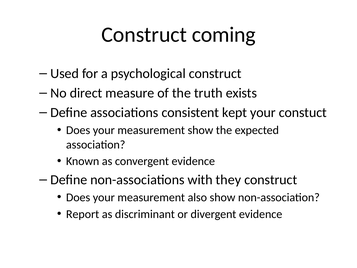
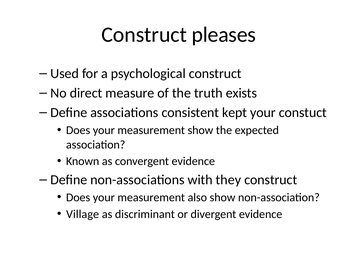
coming: coming -> pleases (224, 35)
Report: Report -> Village (83, 214)
